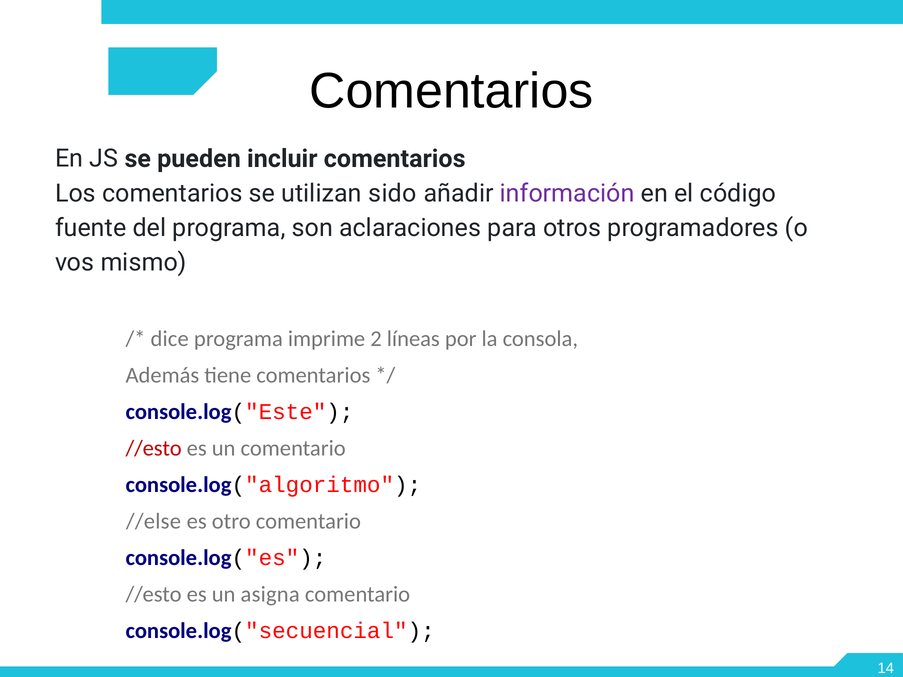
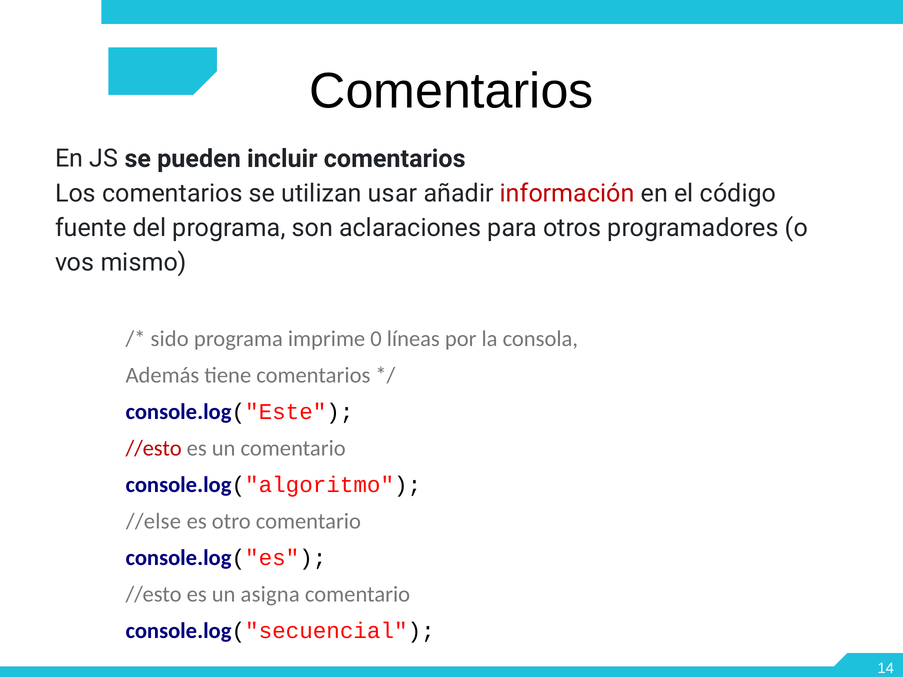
sido: sido -> usar (393, 193)
información colour: purple -> red (567, 193)
dice: dice -> sido (170, 339)
2: 2 -> 0 (376, 339)
